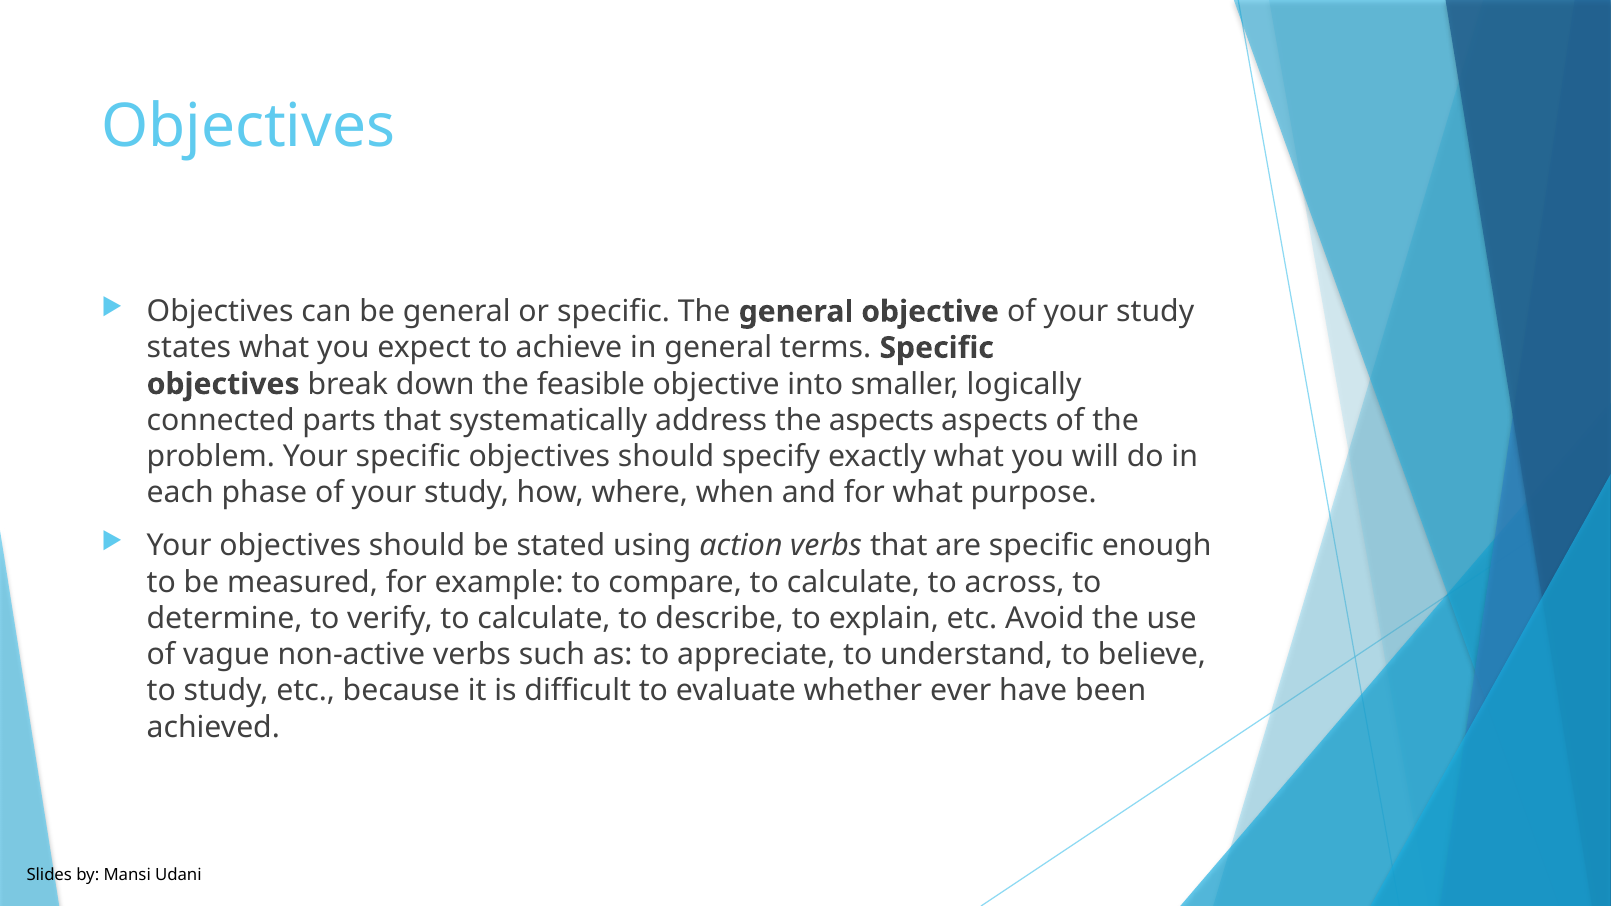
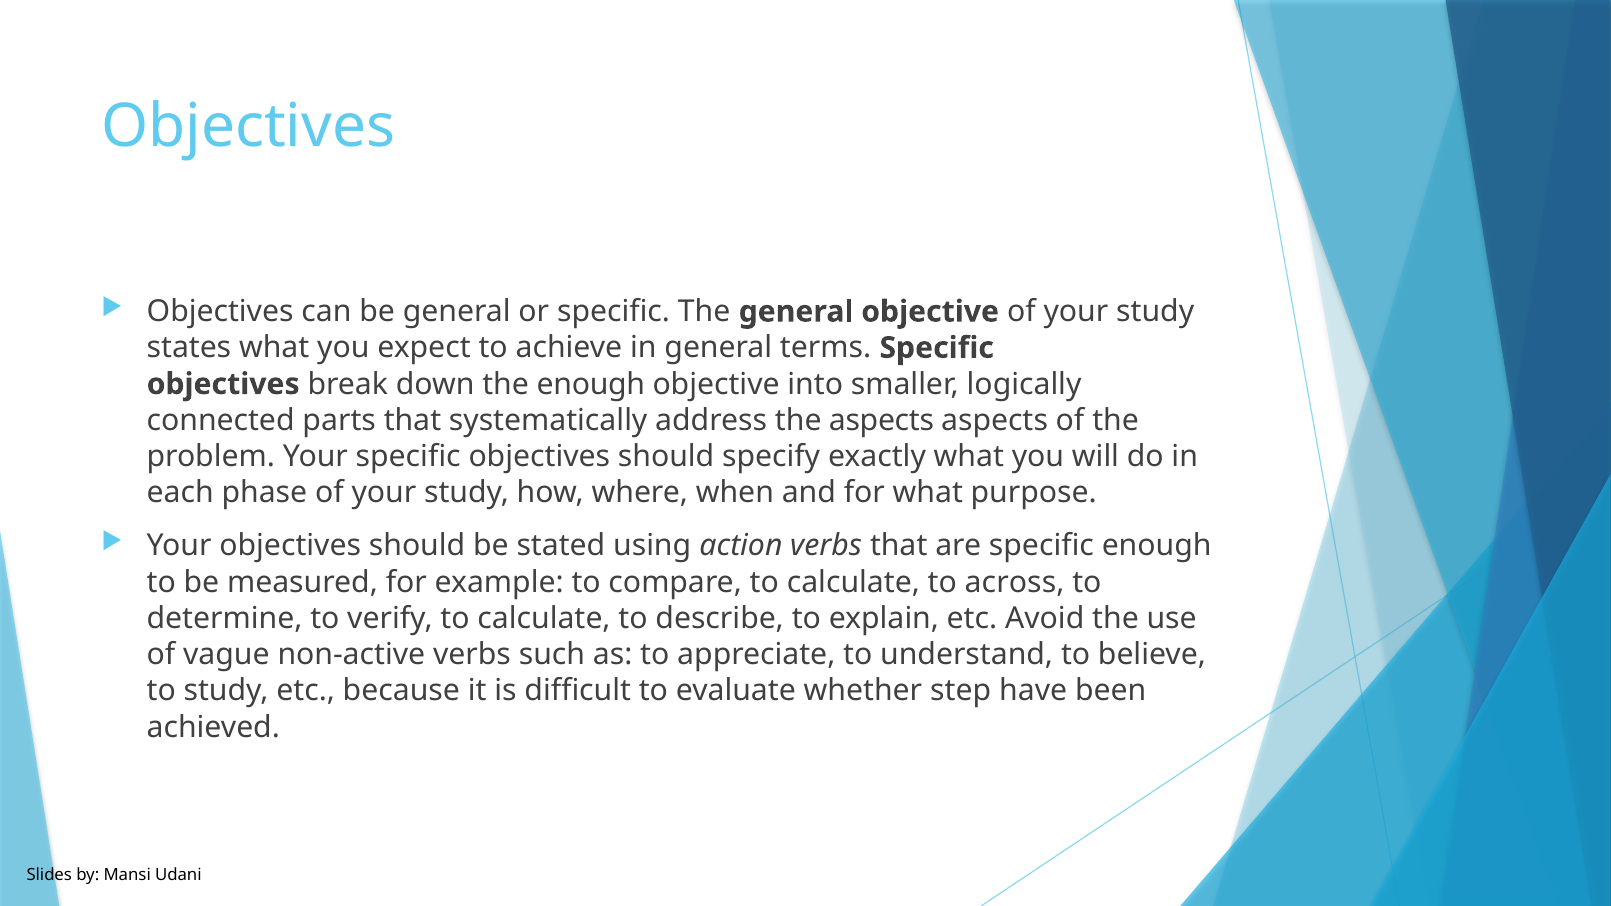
the feasible: feasible -> enough (591, 384)
ever: ever -> step (961, 691)
